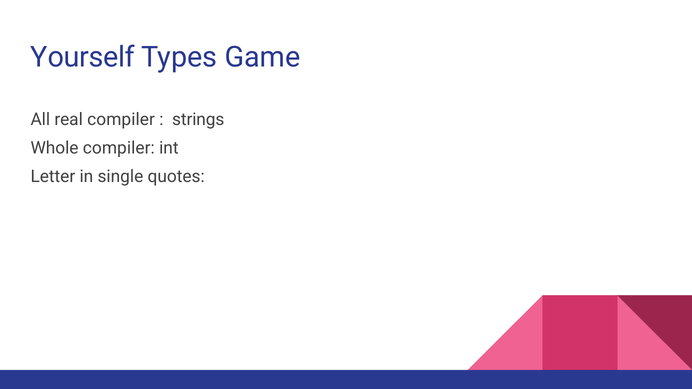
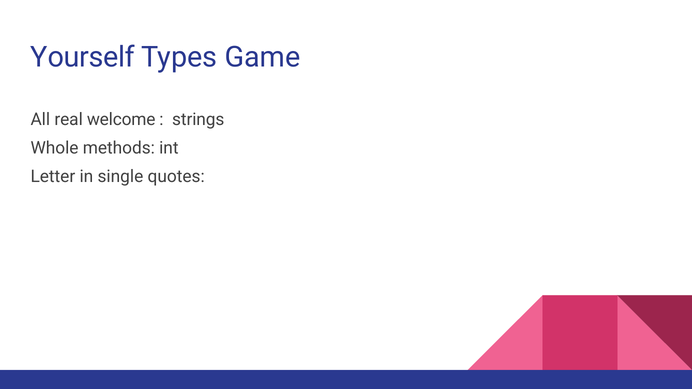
real compiler: compiler -> welcome (121, 119)
Whole compiler: compiler -> methods (119, 148)
